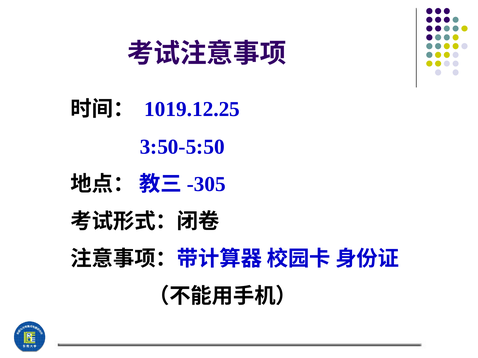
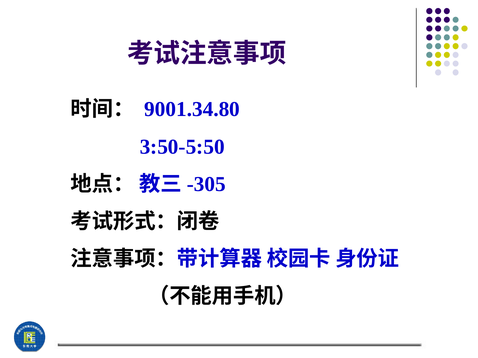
1019.12.25: 1019.12.25 -> 9001.34.80 (192, 109)
